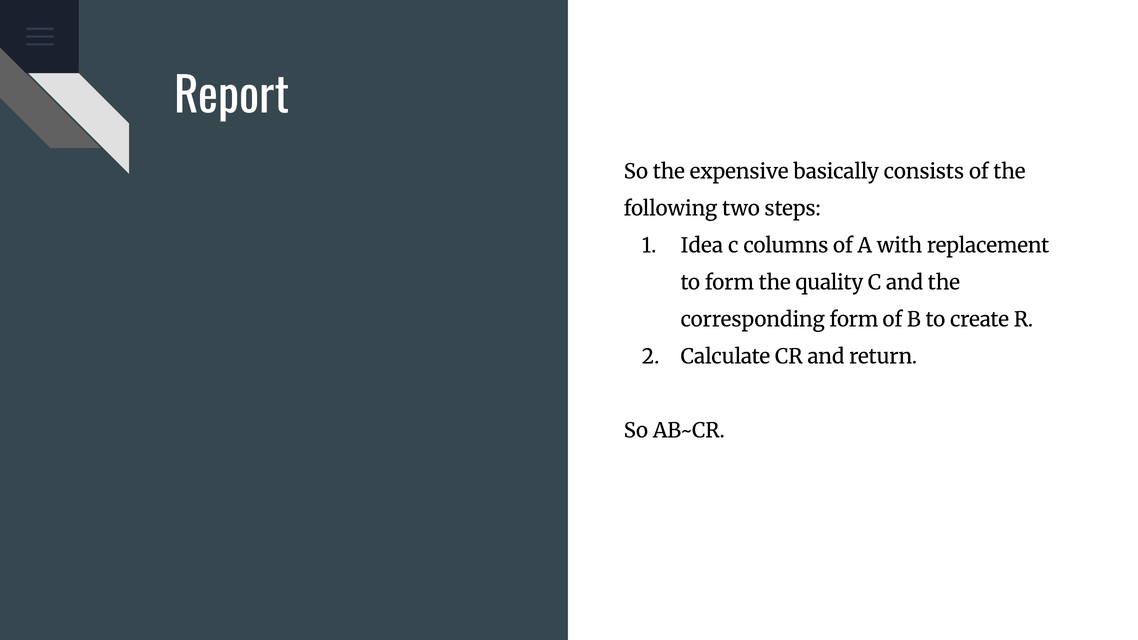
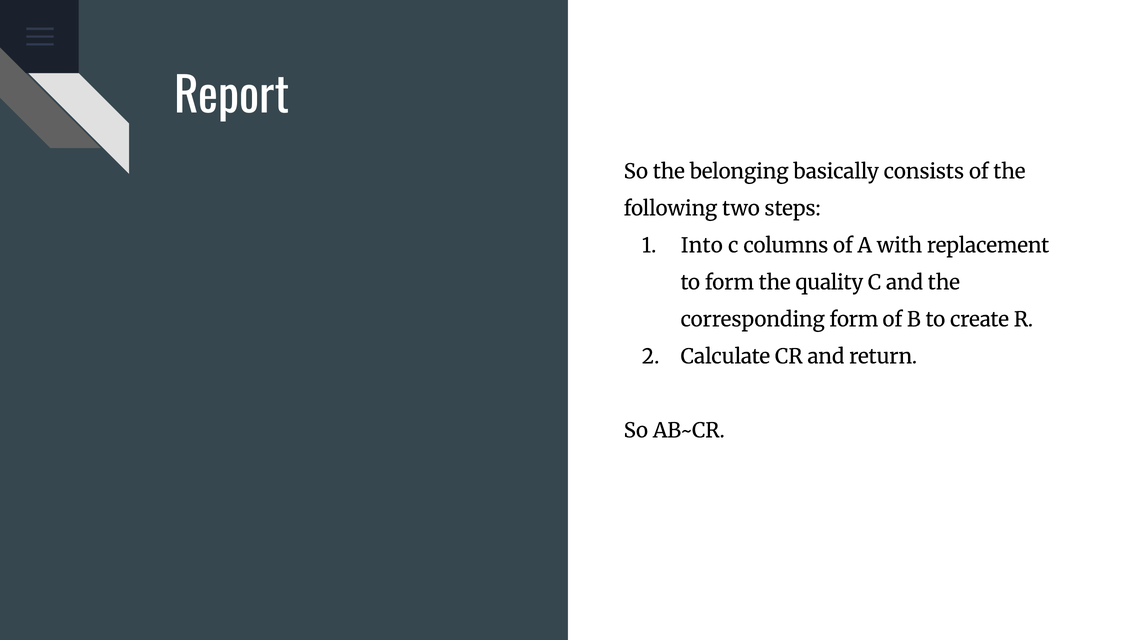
expensive: expensive -> belonging (739, 172)
Idea: Idea -> Into (702, 246)
